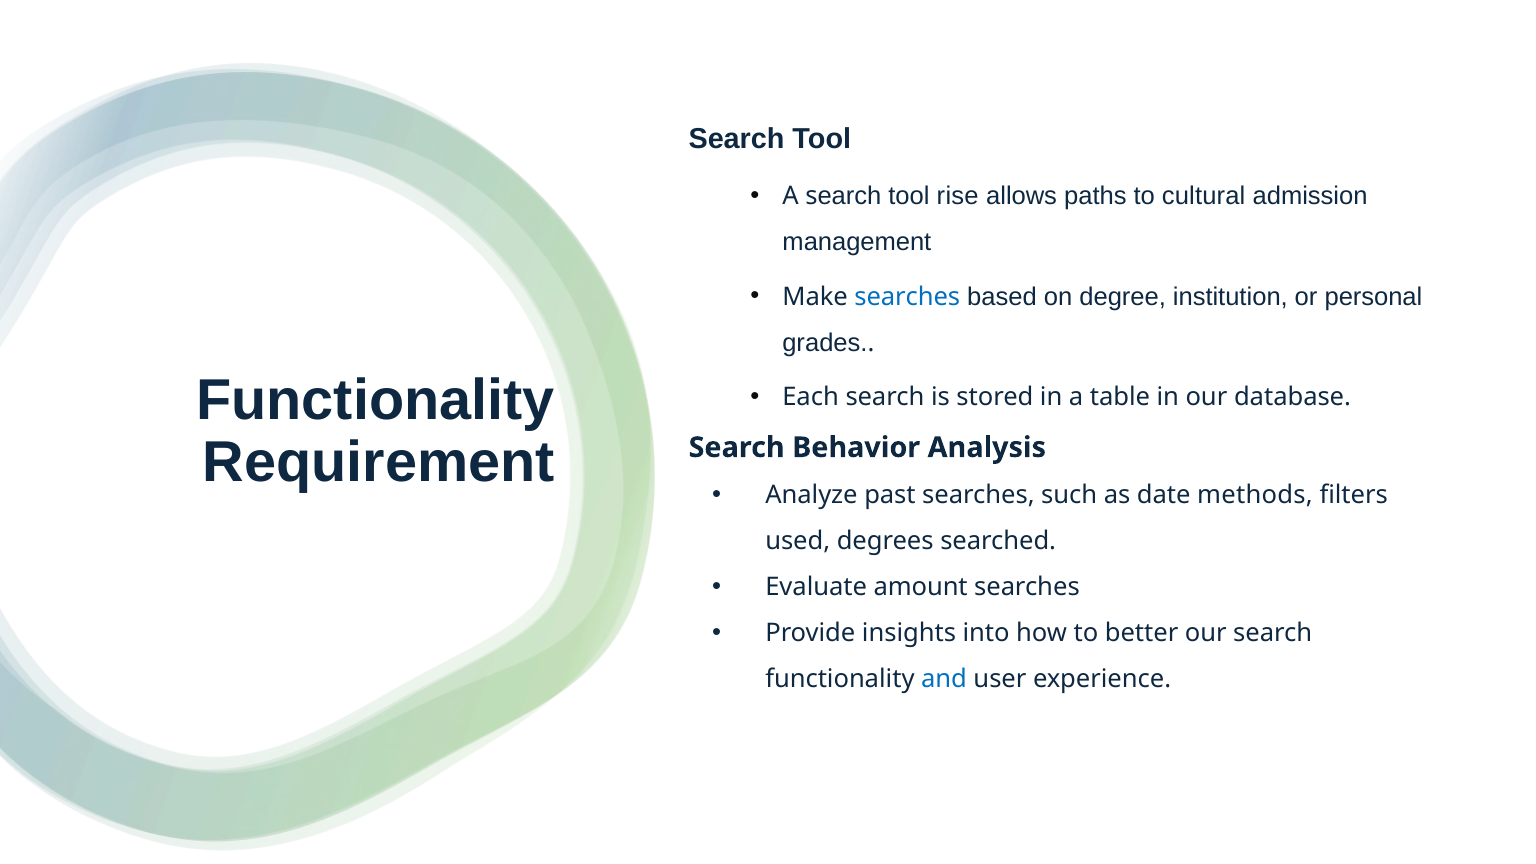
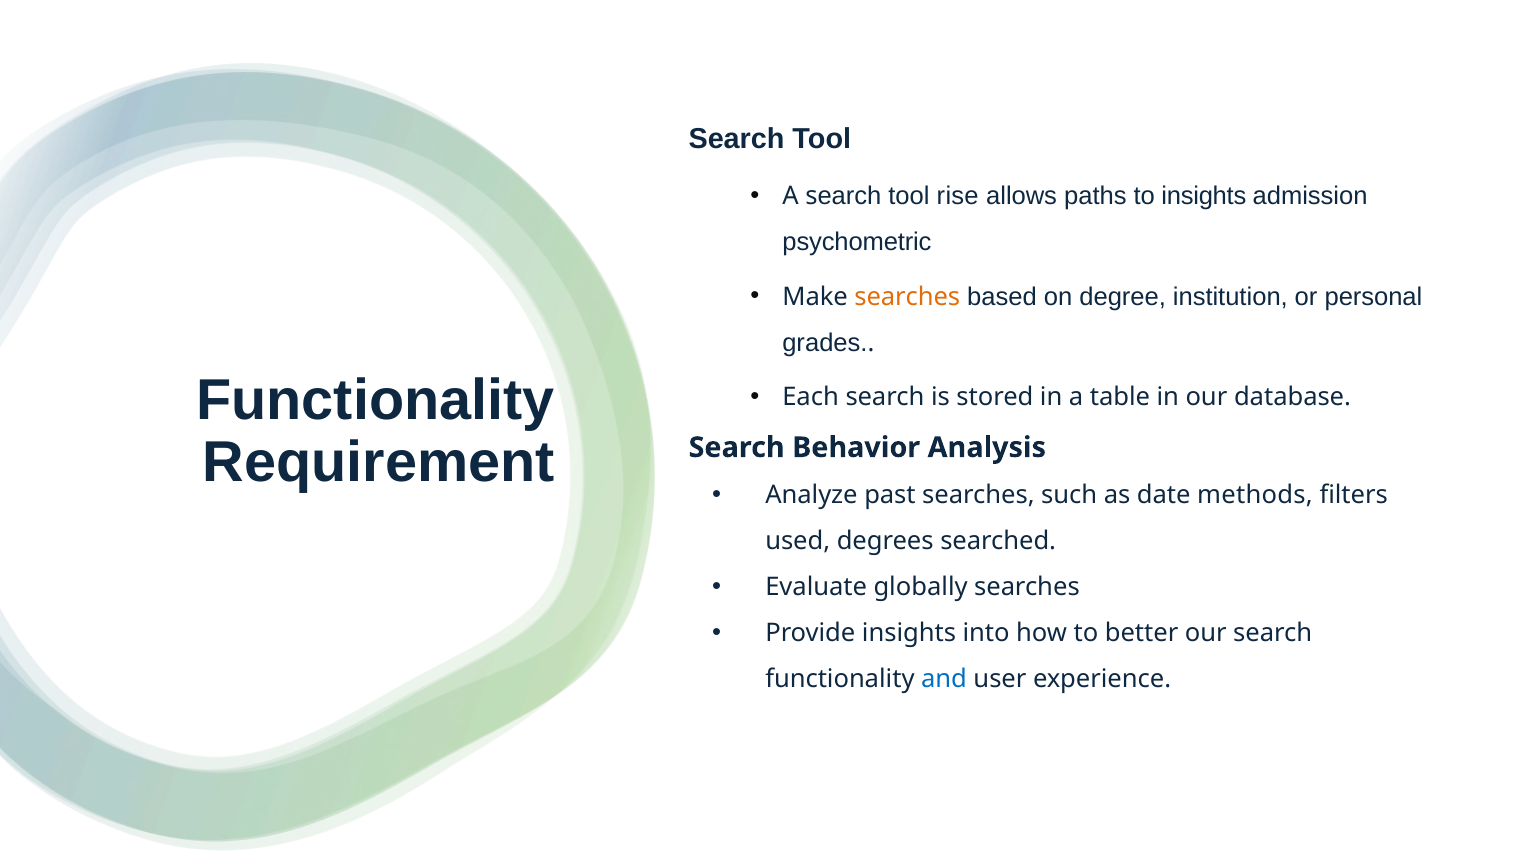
to cultural: cultural -> insights (1204, 196)
management: management -> psychometric (857, 242)
searches colour: blue -> orange (907, 297)
amount: amount -> globally (921, 587)
